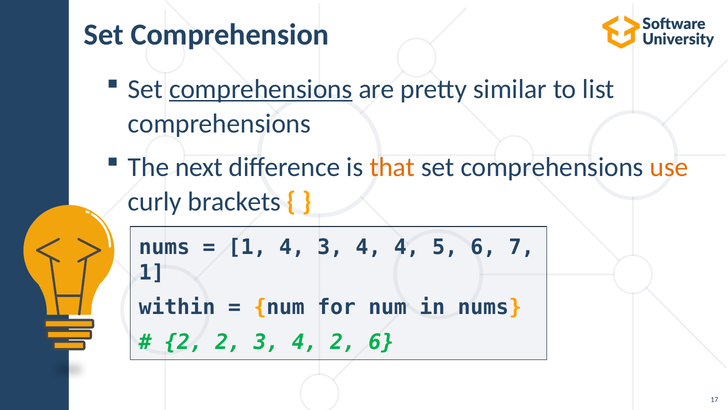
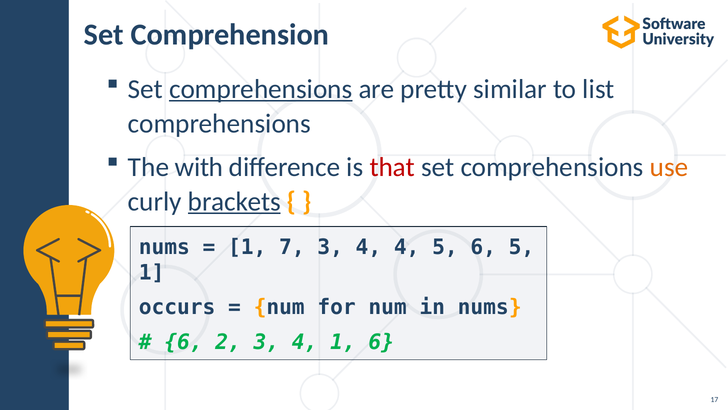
next: next -> with (199, 167)
that colour: orange -> red (392, 167)
brackets underline: none -> present (234, 201)
1 4: 4 -> 7 (292, 247)
6 7: 7 -> 5 (521, 247)
within: within -> occurs (177, 307)
2: 2 -> 6 (183, 342)
4 2: 2 -> 1 (343, 342)
